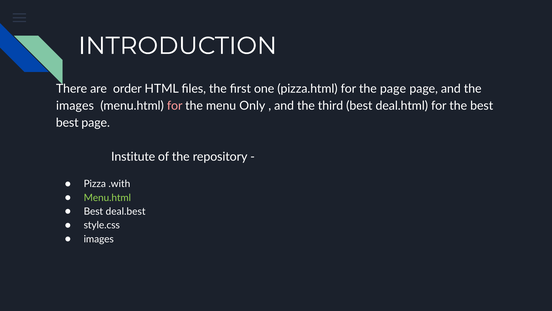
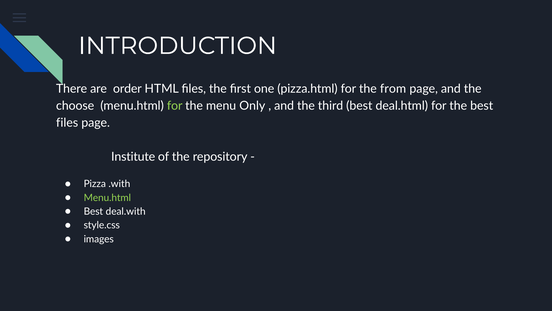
the page: page -> from (393, 89)
images: images -> choose (75, 106)
for colour: pink -> light green (175, 106)
best: best -> files (67, 123)
deal.best: deal.best -> deal.with (126, 211)
